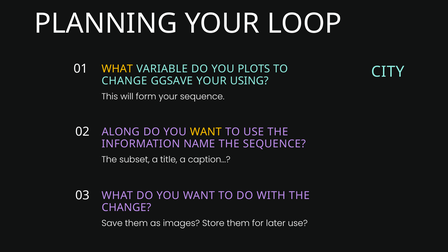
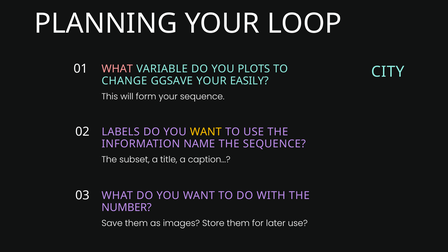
WHAT colour: yellow -> pink (117, 69)
USING: USING -> EASILY (249, 81)
ALONG: ALONG -> LABELS (121, 132)
CHANGE: CHANGE -> NUMBER (127, 208)
